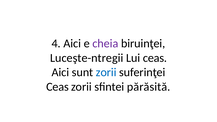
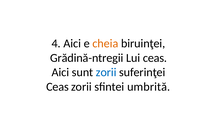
cheia colour: purple -> orange (105, 43)
Luceşte-ntregii: Luceşte-ntregii -> Grădină-ntregii (87, 58)
părăsită: părăsită -> umbrită (149, 87)
